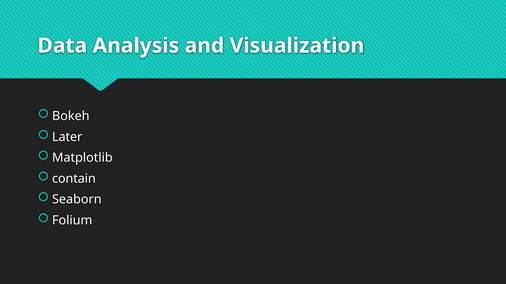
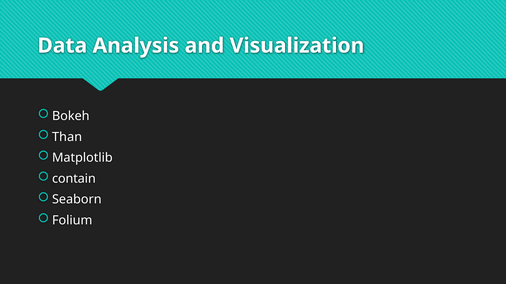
Later: Later -> Than (67, 137)
